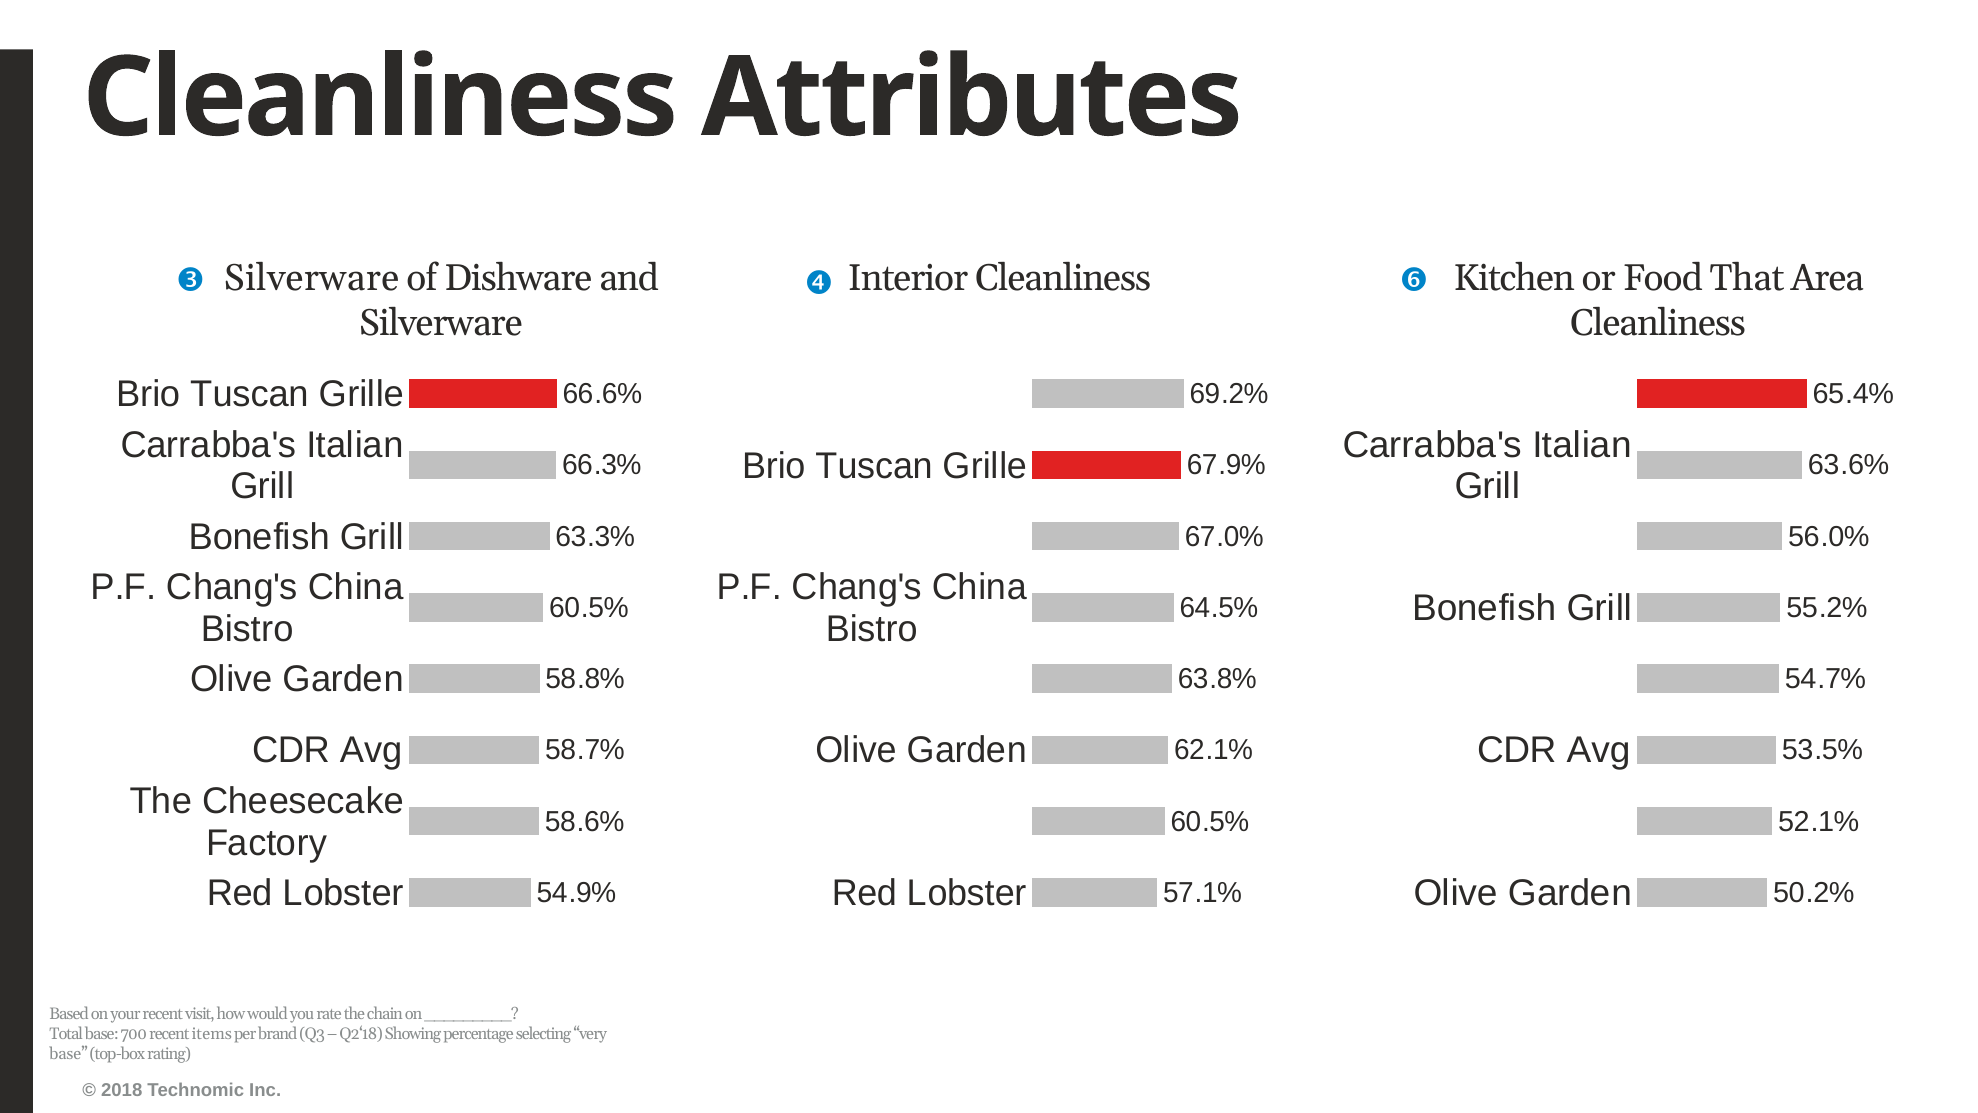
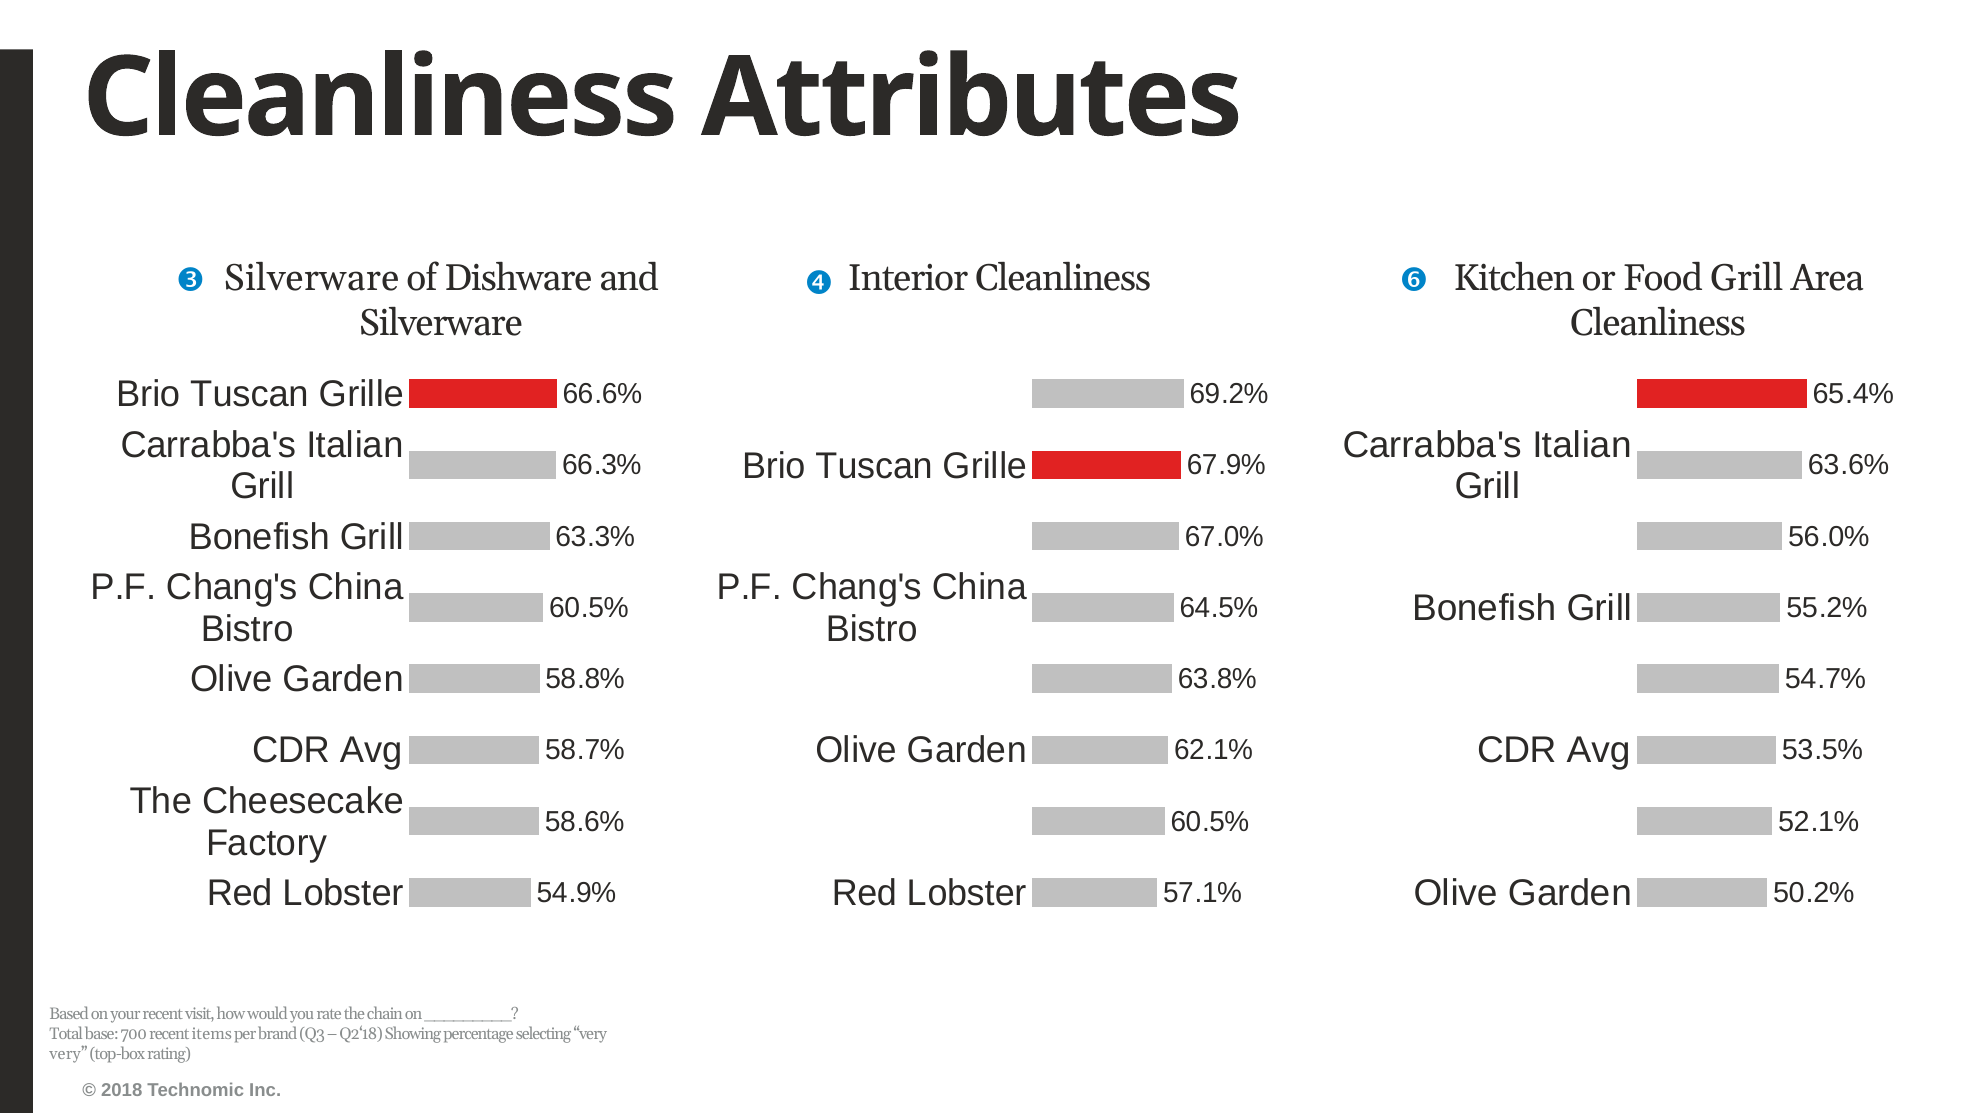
Food That: That -> Grill (1747, 279)
base: base -> very (68, 1053)
